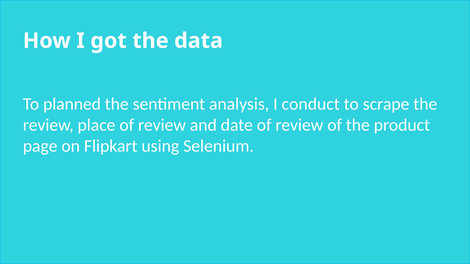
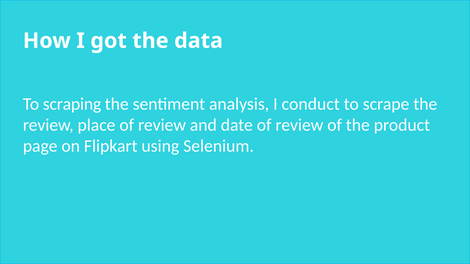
planned: planned -> scraping (72, 104)
